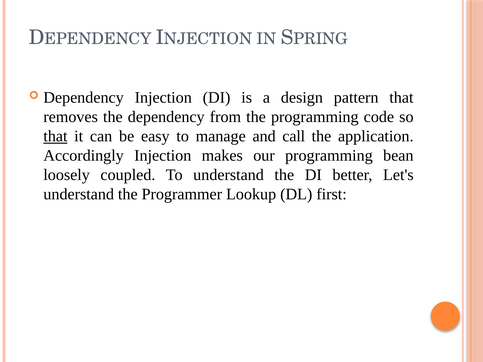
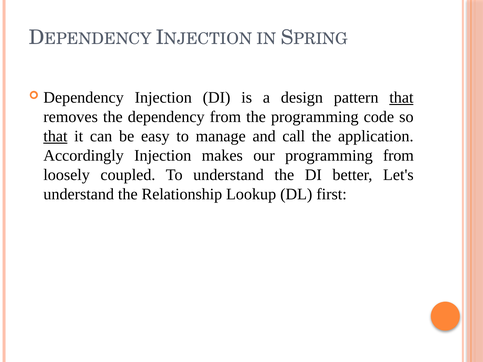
that underline: none -> present (401, 98)
programming bean: bean -> from (398, 156)
Programmer: Programmer -> Relationship (182, 194)
